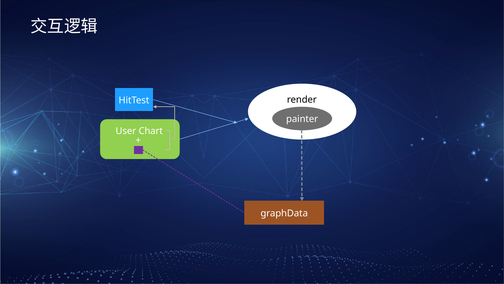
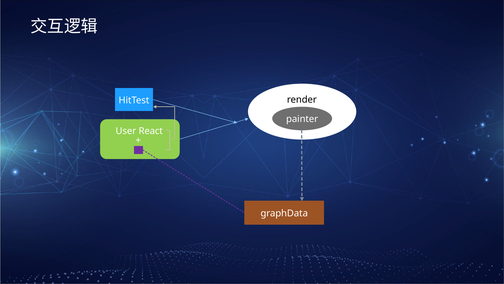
Chart: Chart -> React (151, 131)
